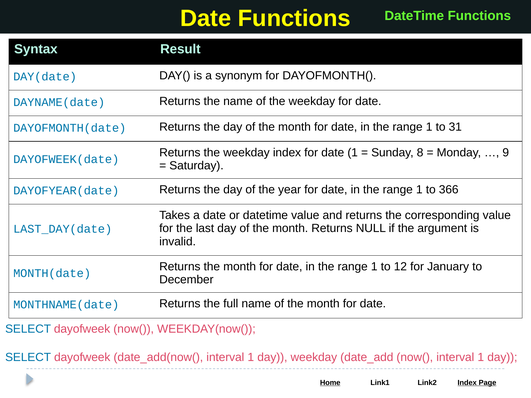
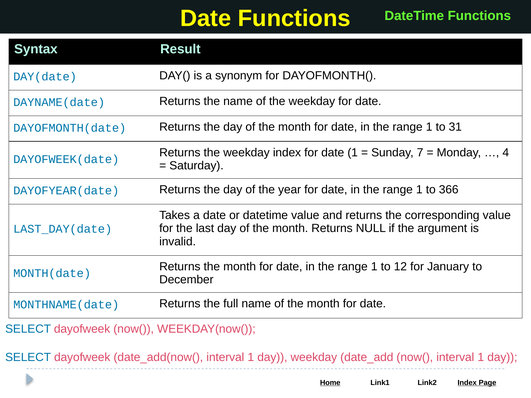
8: 8 -> 7 (420, 153)
9: 9 -> 4 (506, 153)
